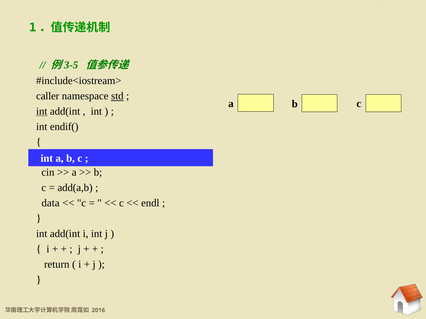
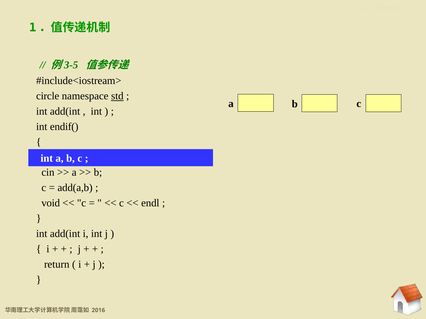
caller: caller -> circle (48, 96)
int underline: present -> none (42, 111)
data: data -> void (51, 203)
